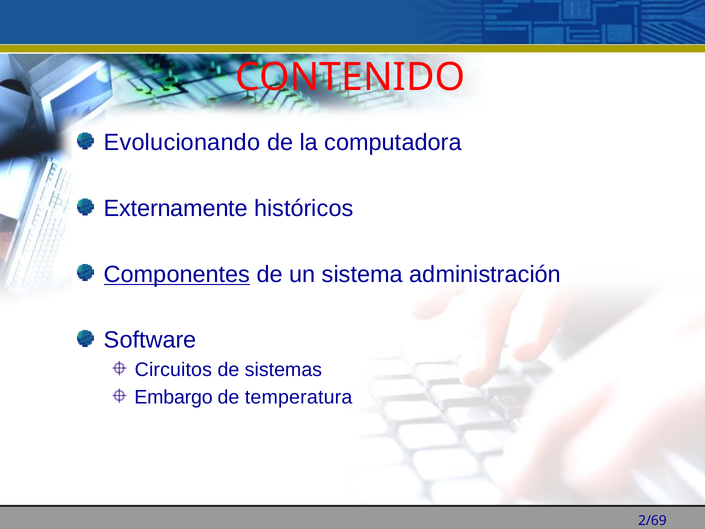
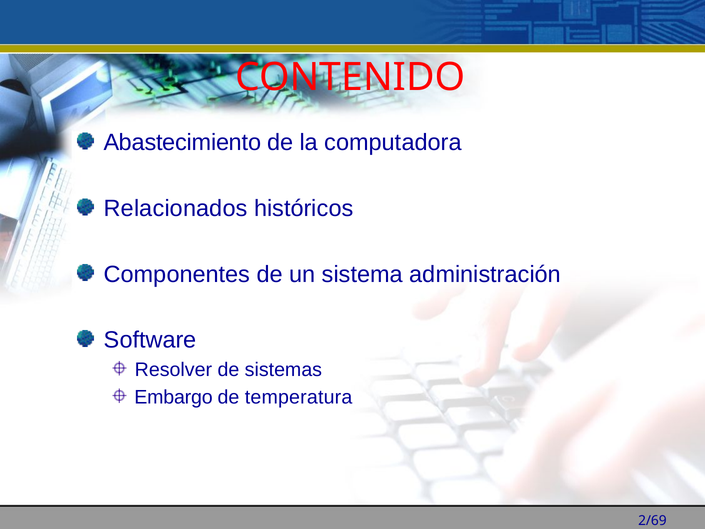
Evolucionando: Evolucionando -> Abastecimiento (182, 143)
Externamente: Externamente -> Relacionados (176, 208)
Componentes underline: present -> none (177, 274)
Circuitos: Circuitos -> Resolver (173, 369)
